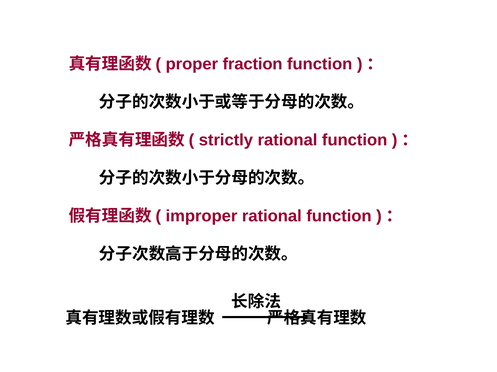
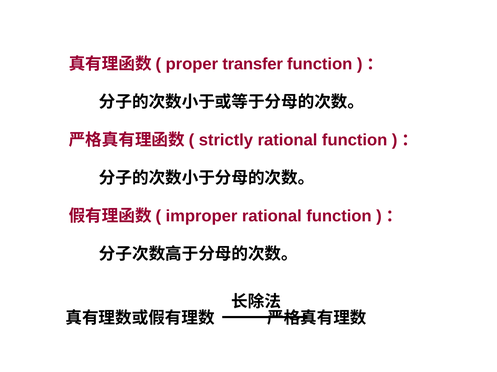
fraction: fraction -> transfer (253, 64)
